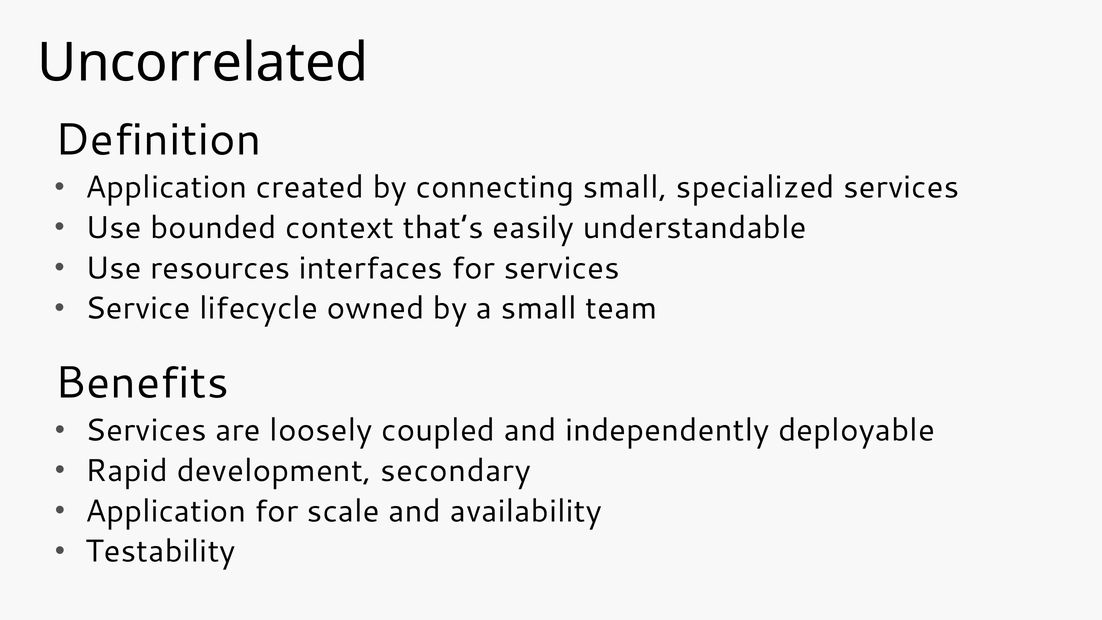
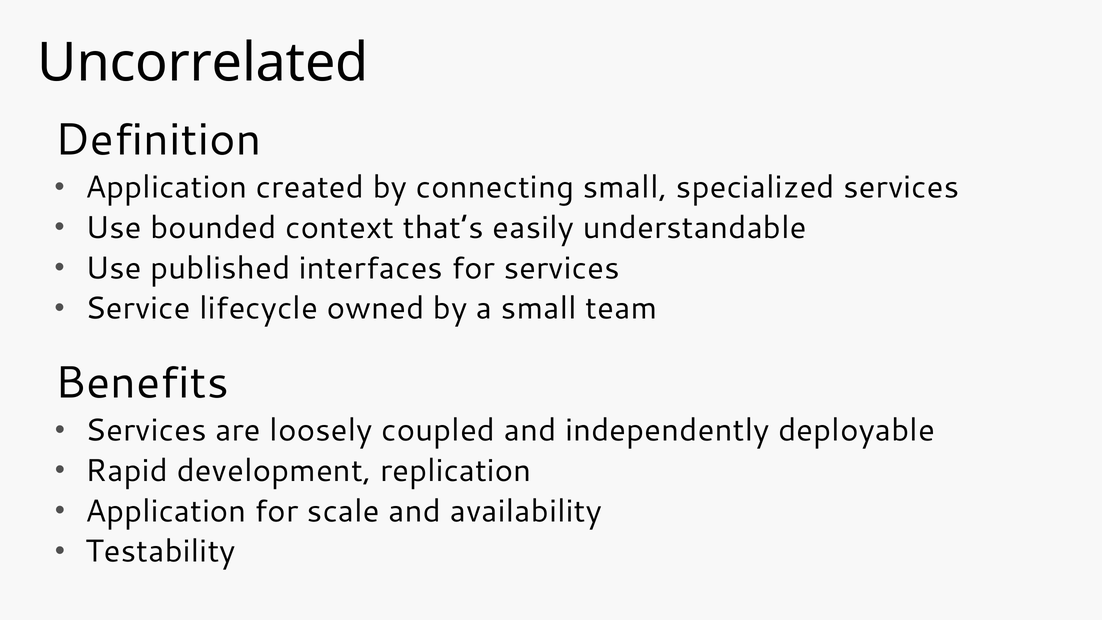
resources: resources -> published (220, 268)
secondary: secondary -> replication (456, 471)
